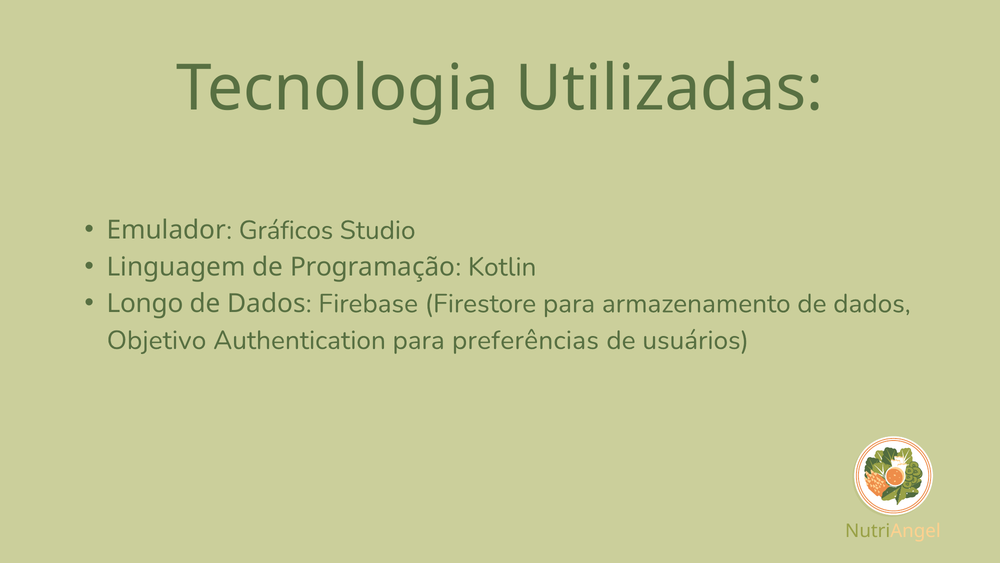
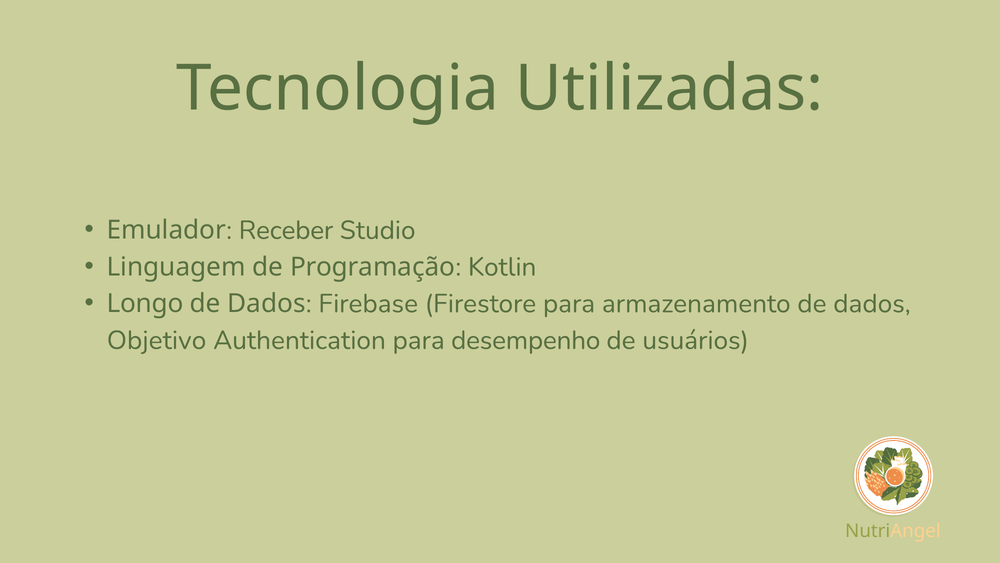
Gráficos: Gráficos -> Receber (286, 230)
preferências: preferências -> desempenho (526, 340)
